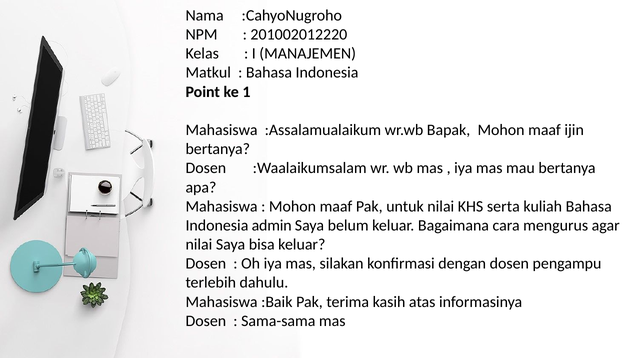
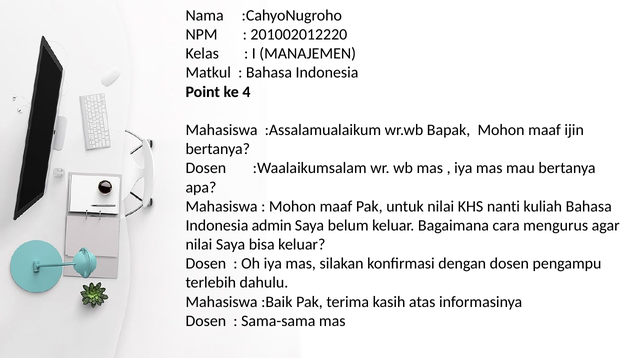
1: 1 -> 4 (246, 92)
serta: serta -> nanti (503, 207)
